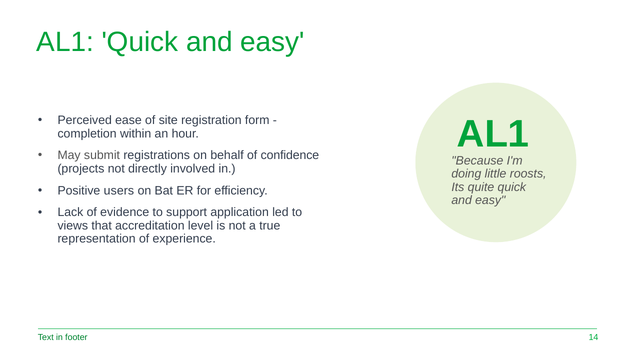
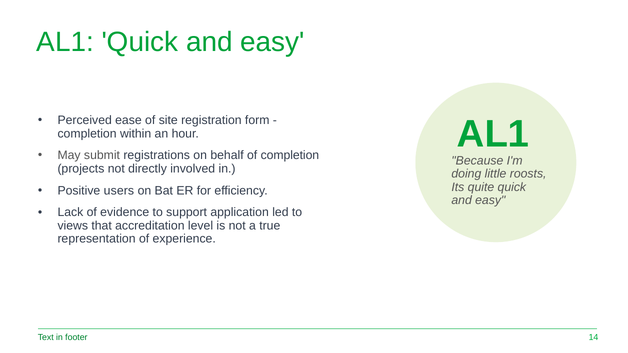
of confidence: confidence -> completion (290, 156)
